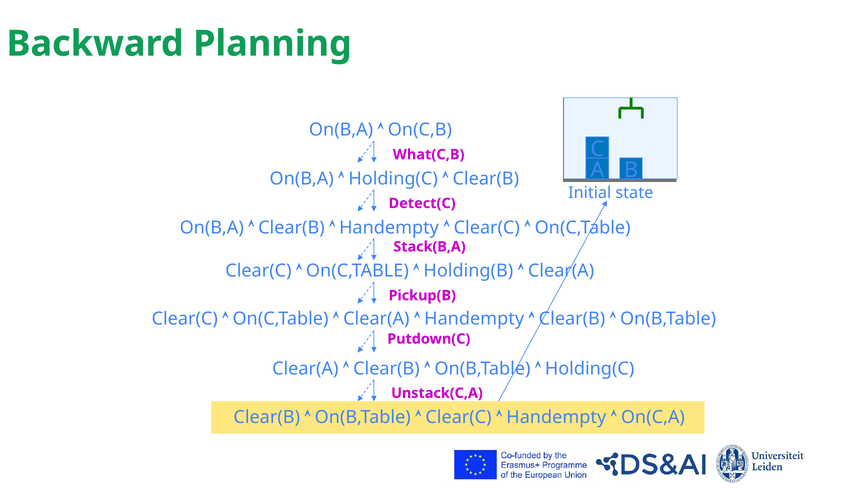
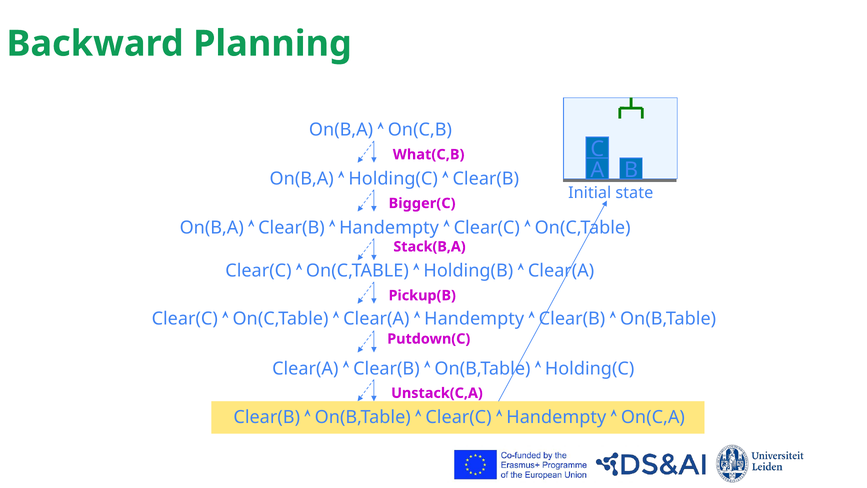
Detect(C: Detect(C -> Bigger(C (422, 203)
